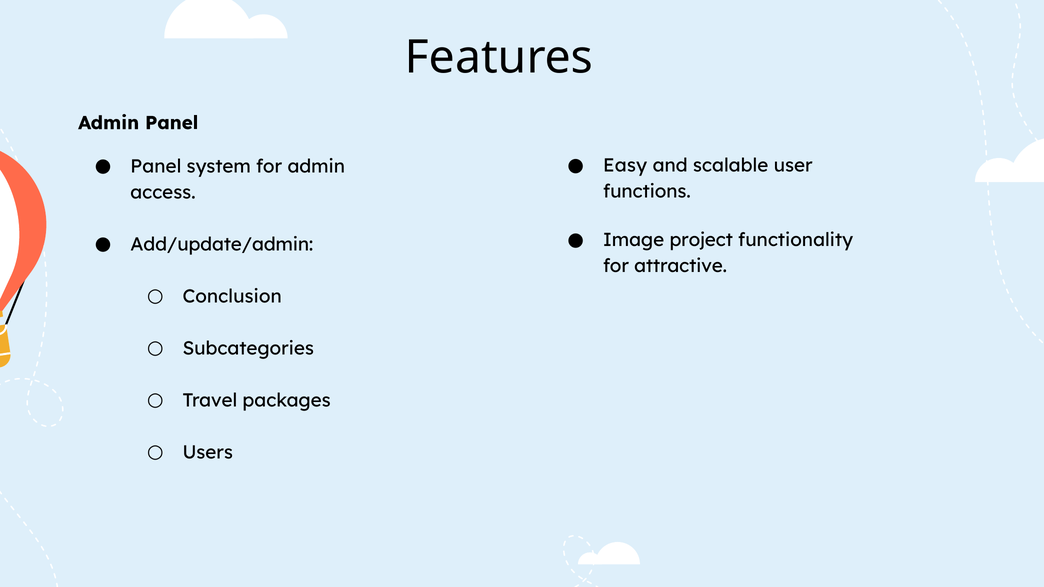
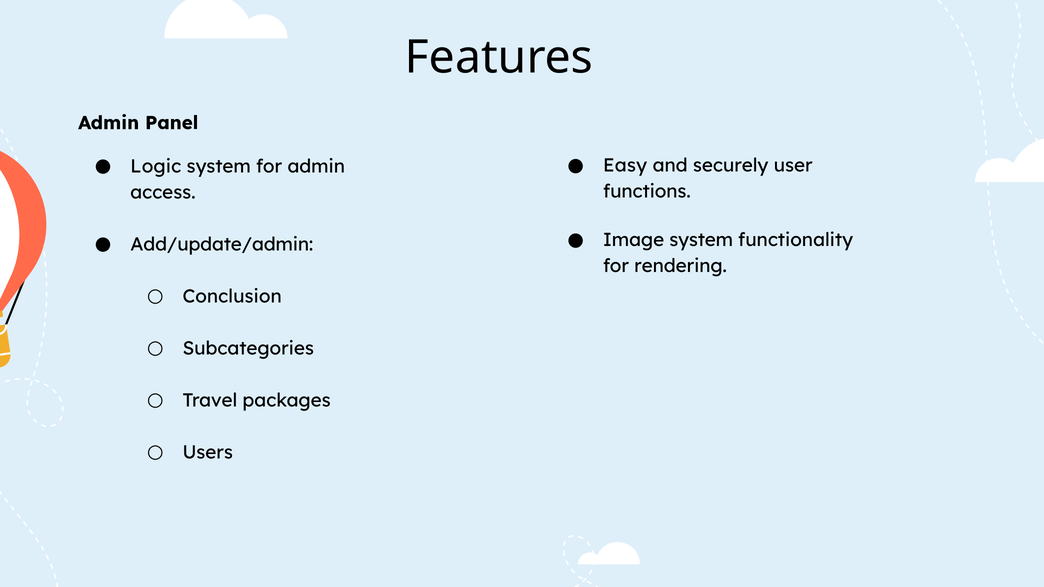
scalable: scalable -> securely (731, 165)
Panel: Panel -> Logic (156, 166)
Image project: project -> system (701, 240)
attractive: attractive -> rendering (681, 266)
